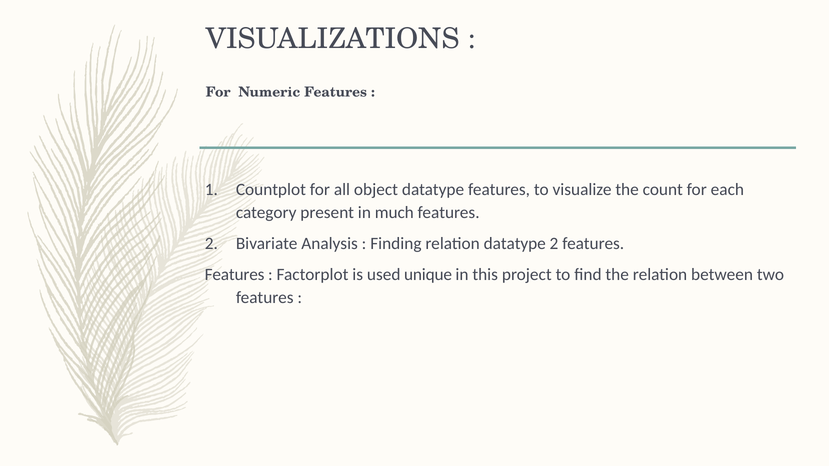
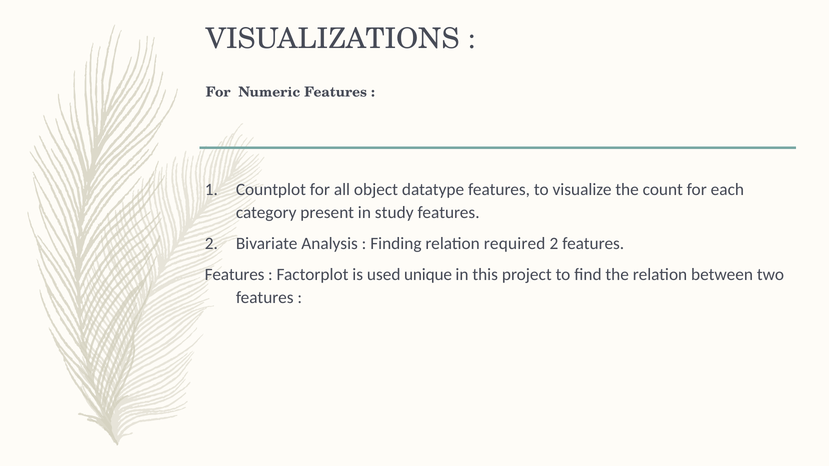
much: much -> study (394, 213)
relation datatype: datatype -> required (515, 244)
